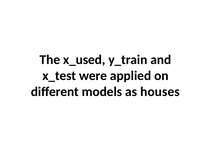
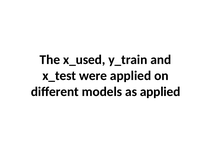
as houses: houses -> applied (160, 92)
